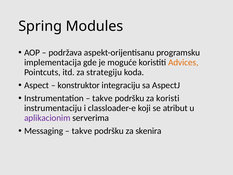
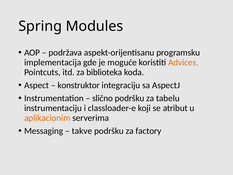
strategiju: strategiju -> biblioteka (104, 72)
takve: takve -> slično (103, 98)
koristi: koristi -> tabelu (168, 98)
aplikacionim colour: purple -> orange (47, 118)
skenira: skenira -> factory (148, 131)
